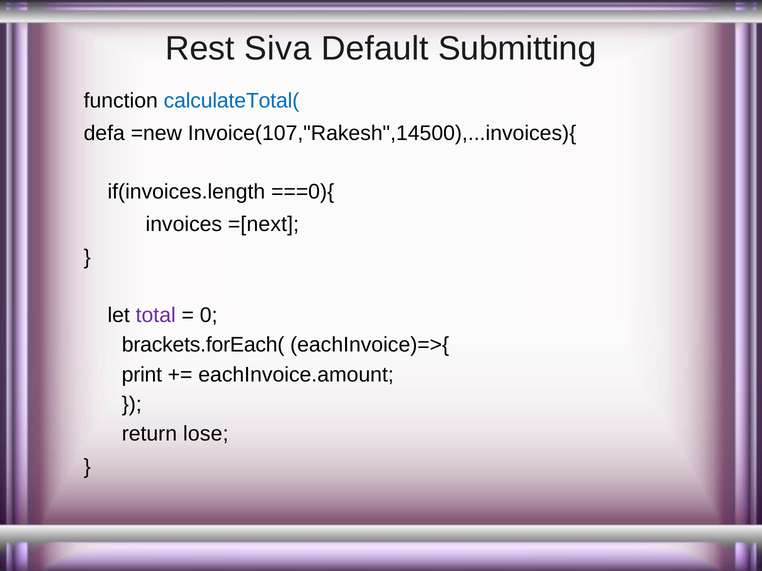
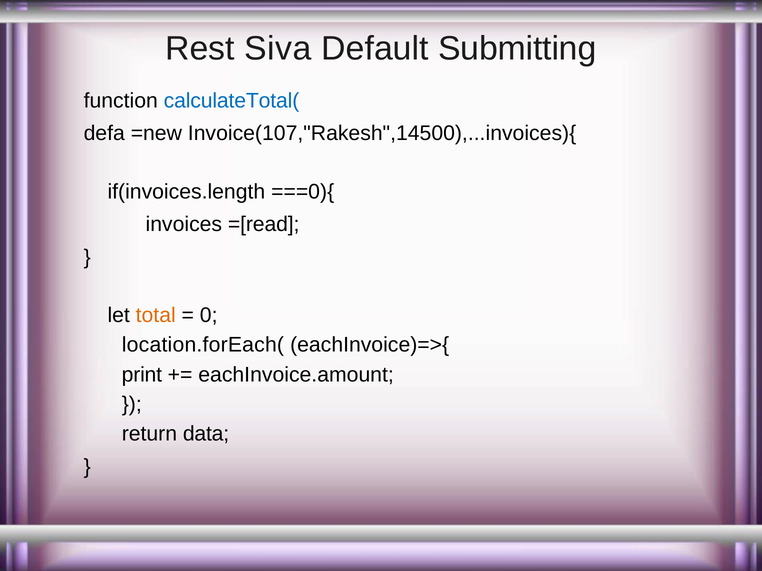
=[next: =[next -> =[read (264, 225)
total colour: purple -> orange (156, 316)
brackets.forEach(: brackets.forEach( -> location.forEach( (203, 345)
lose: lose -> data (206, 434)
